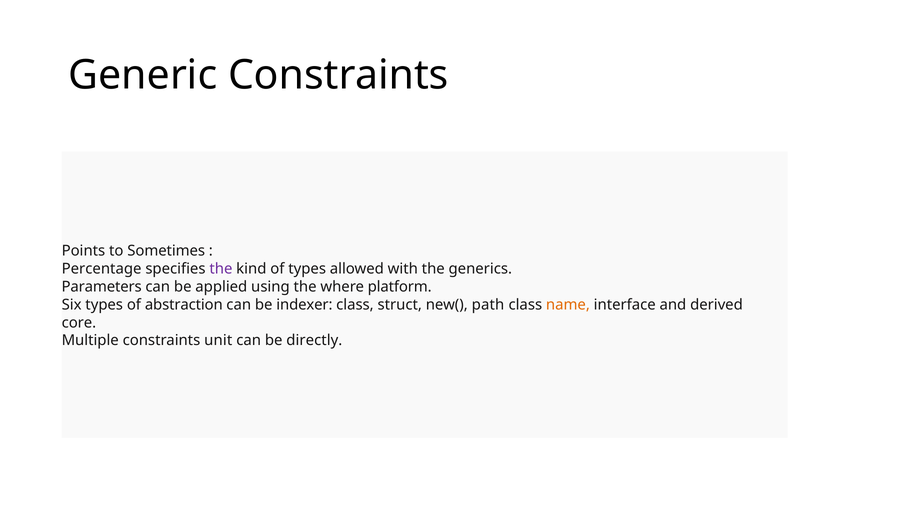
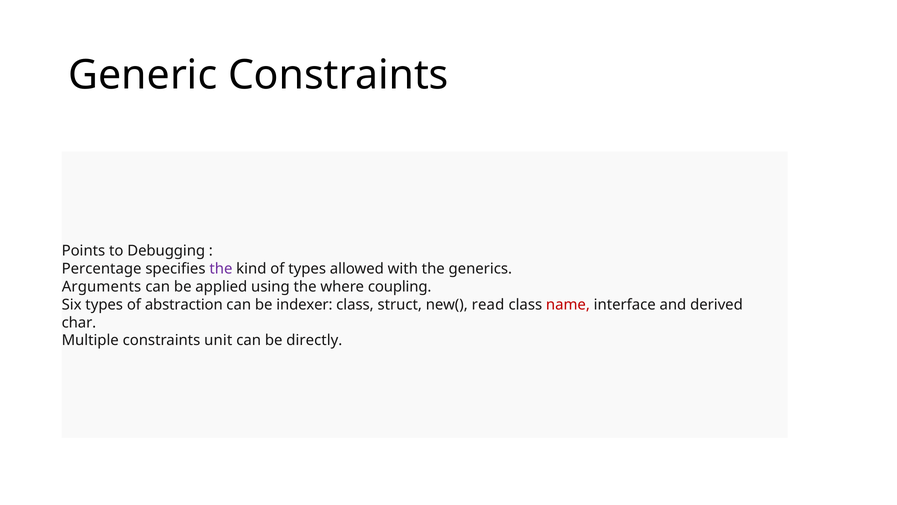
Sometimes: Sometimes -> Debugging (166, 251)
Parameters: Parameters -> Arguments (102, 286)
platform: platform -> coupling (400, 286)
path: path -> read (488, 304)
name colour: orange -> red (568, 304)
core: core -> char (79, 322)
